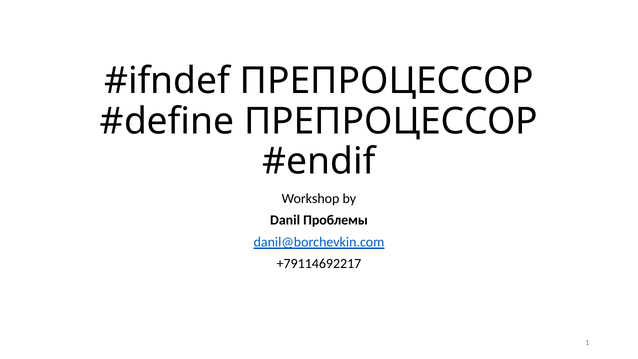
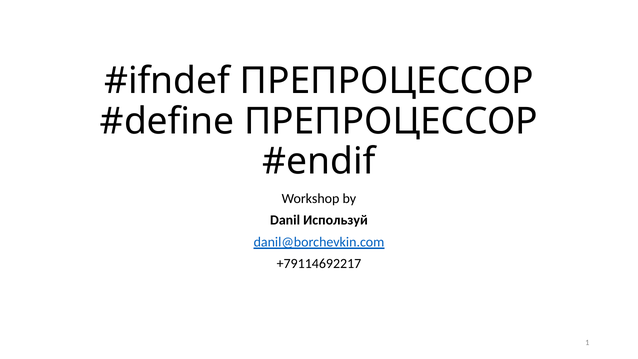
Проблемы: Проблемы -> Используй (335, 220)
